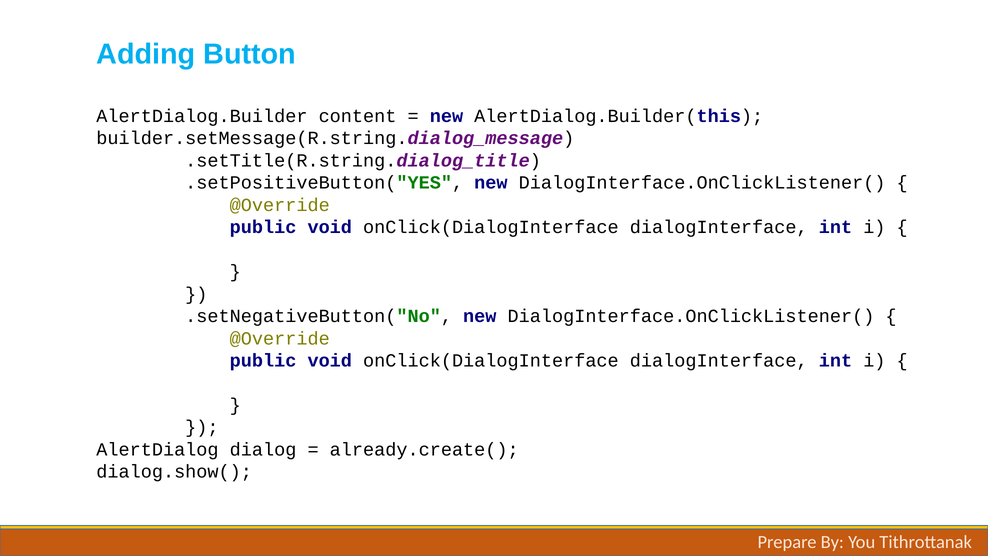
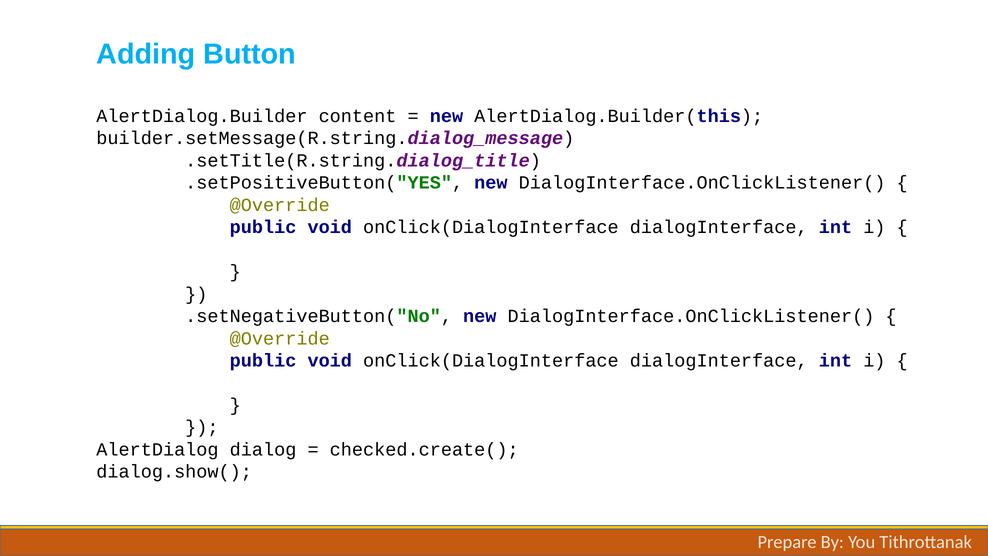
already.create(: already.create( -> checked.create( (424, 449)
